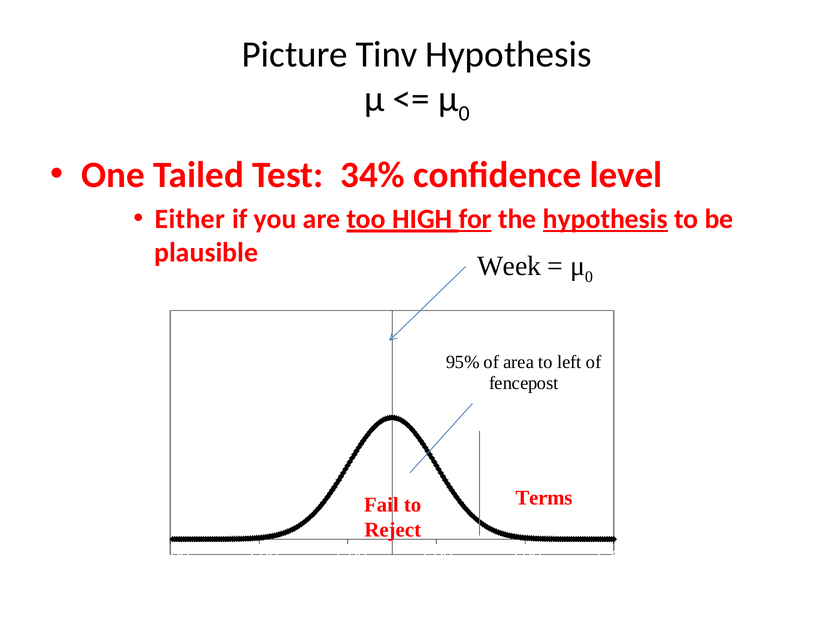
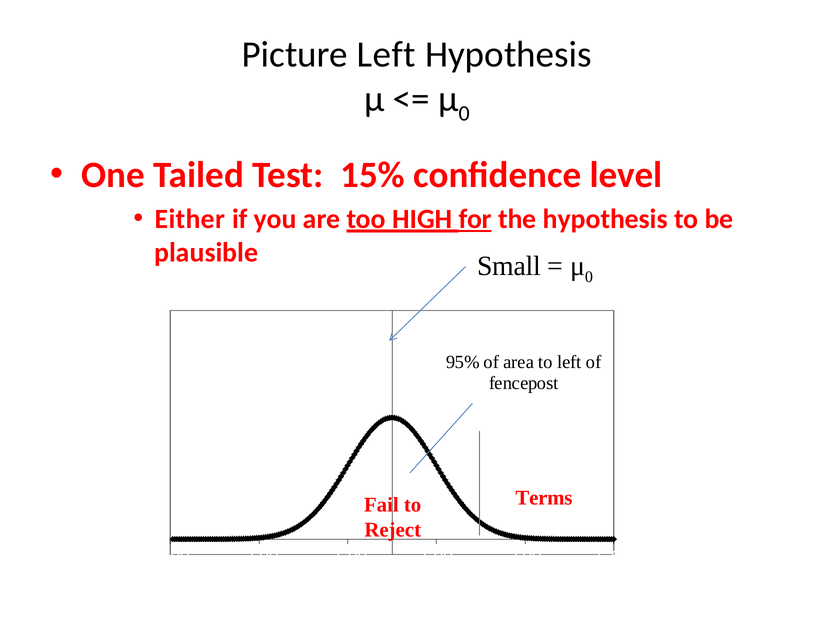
Picture Tinv: Tinv -> Left (386, 54)
34%: 34% -> 15% (373, 175)
hypothesis underline: present -> none (605, 219)
Week: Week -> Small (509, 266)
